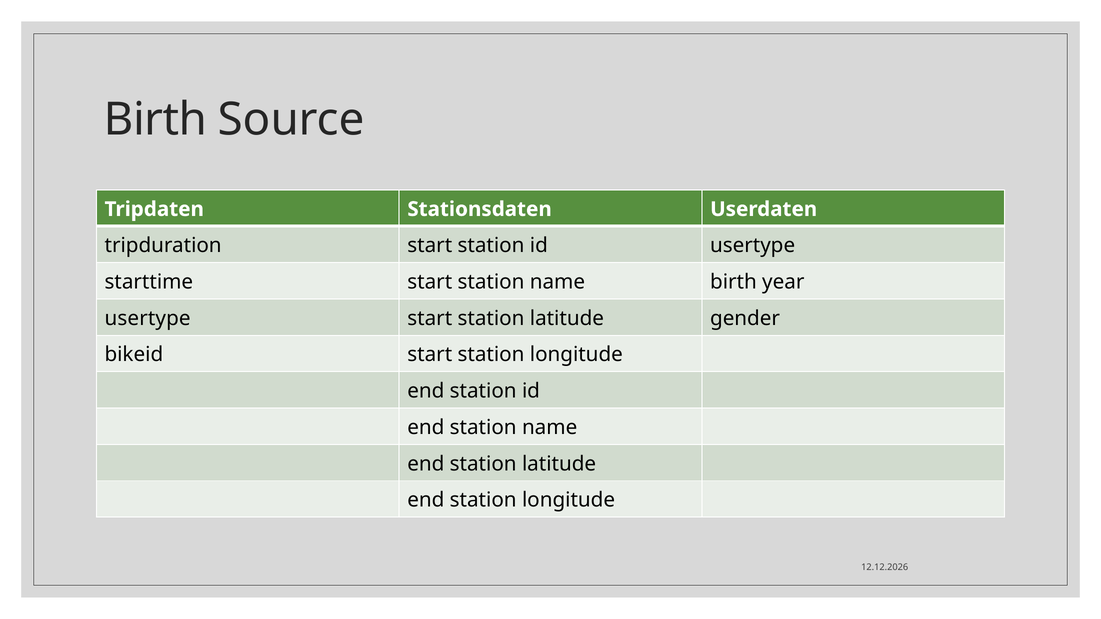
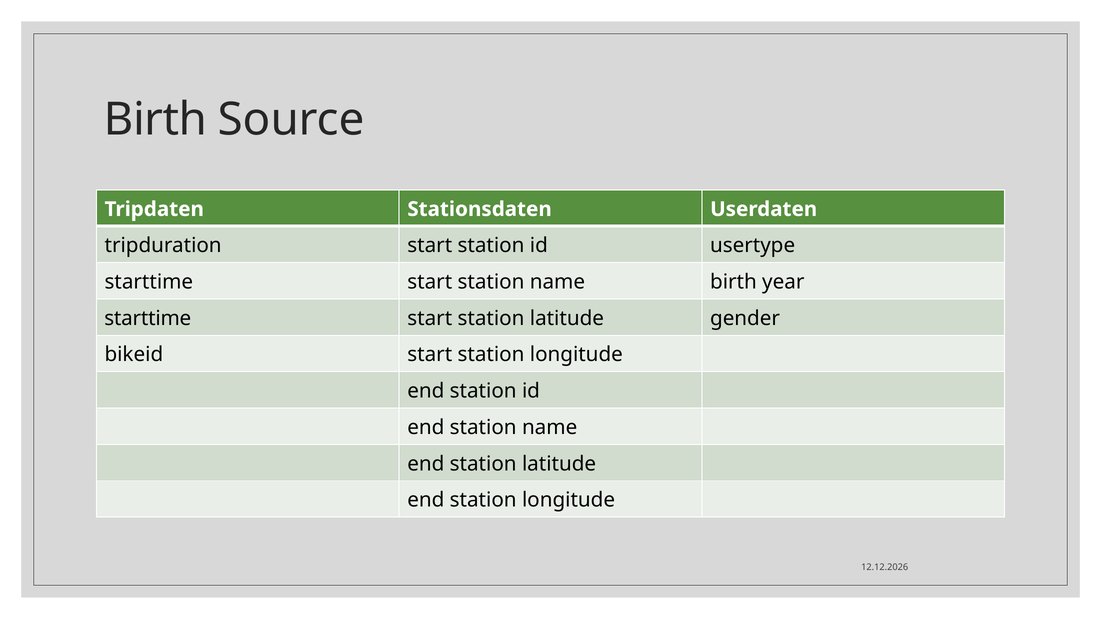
usertype: usertype -> starttime (148, 318)
